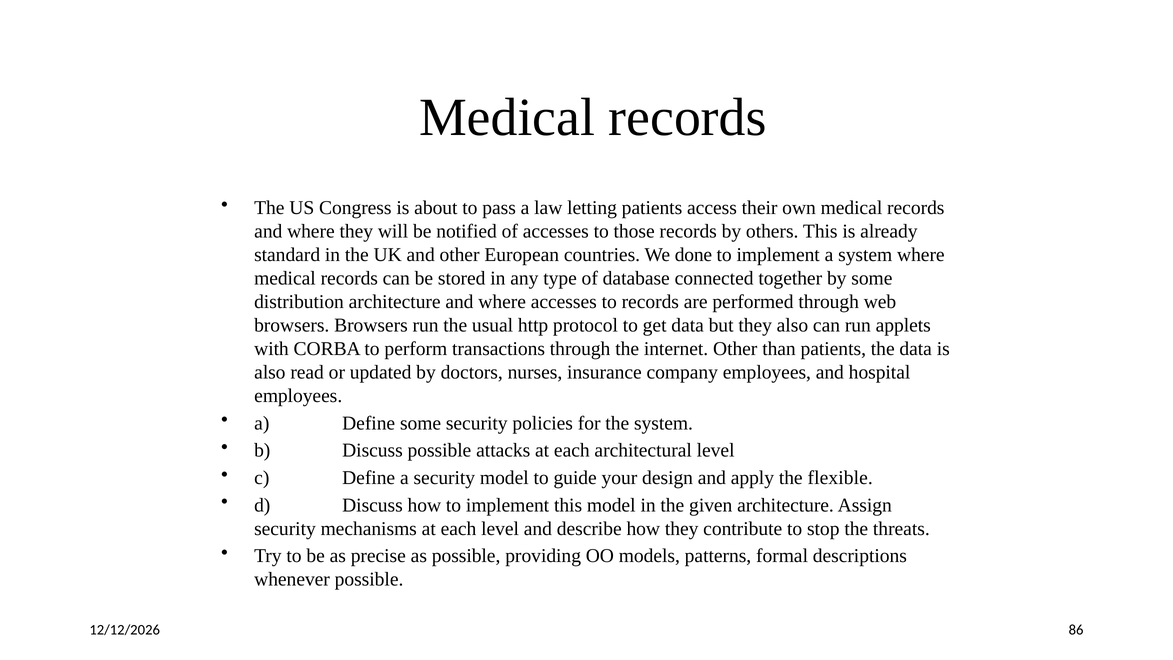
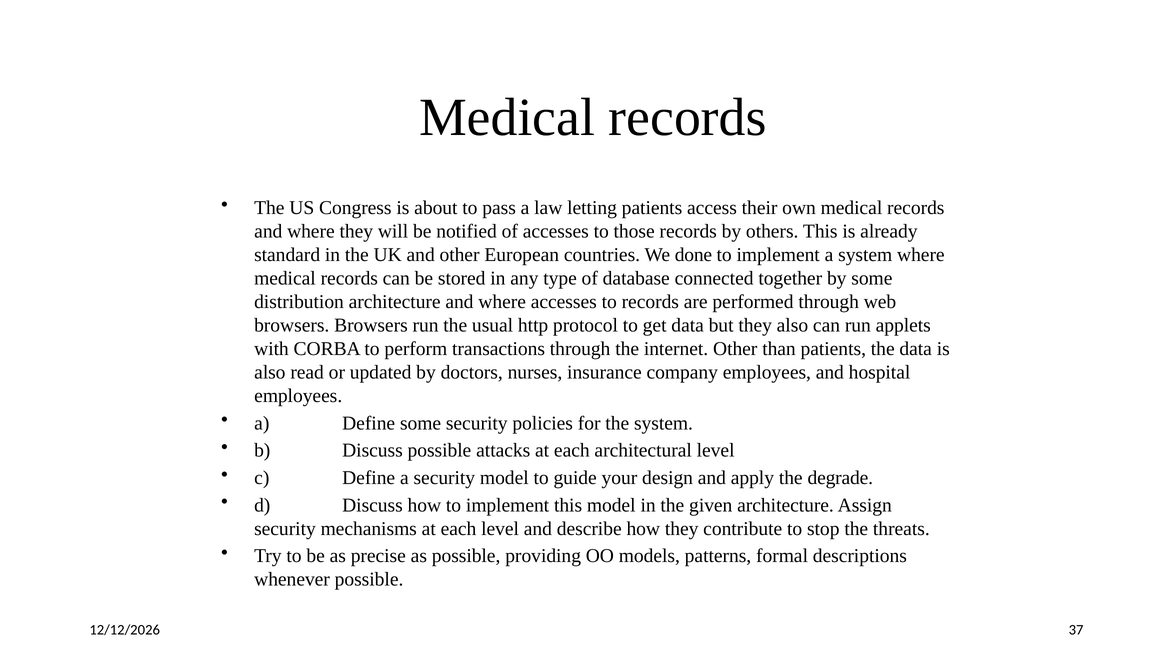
flexible: flexible -> degrade (840, 478)
86: 86 -> 37 (1076, 630)
